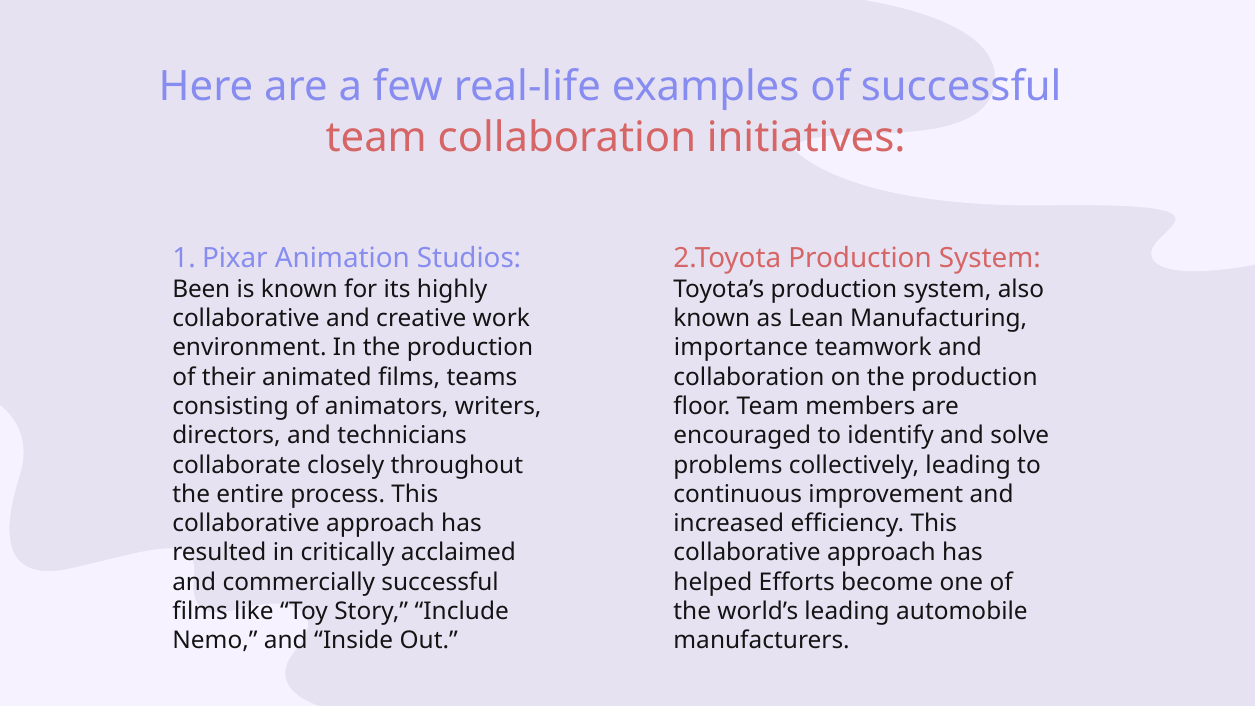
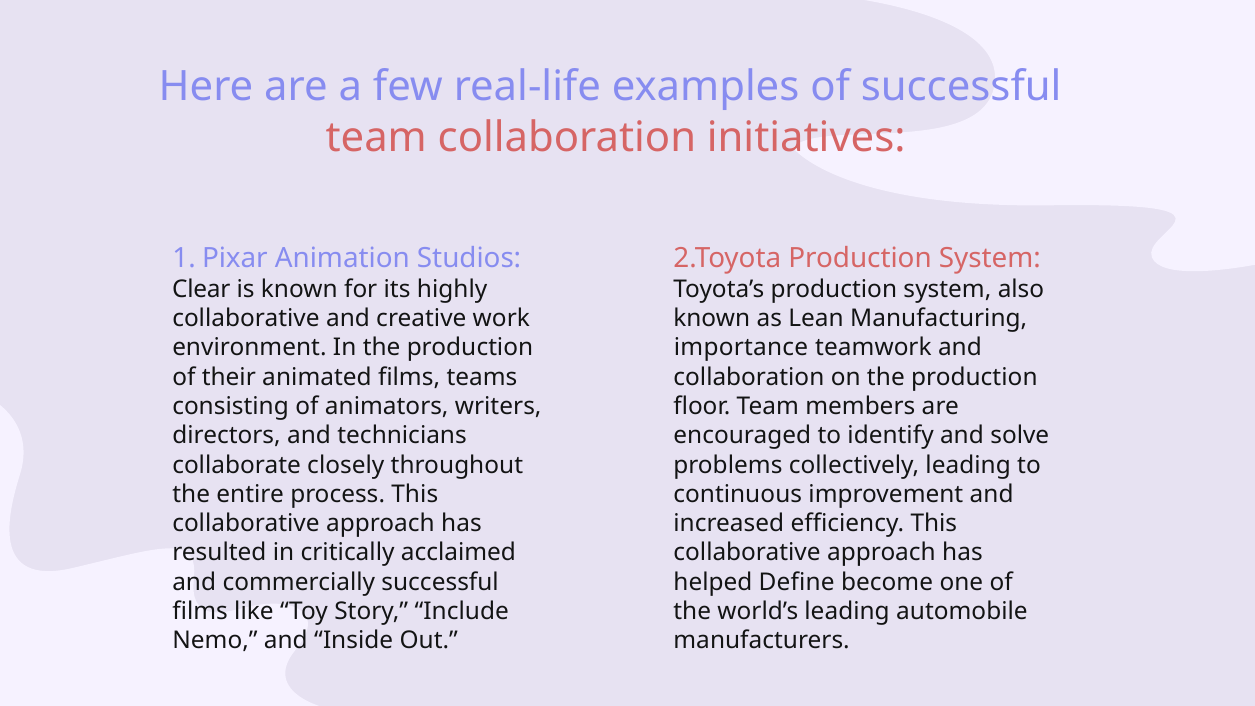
Been: Been -> Clear (201, 289)
Efforts: Efforts -> Define (797, 582)
